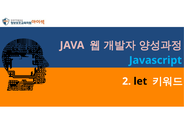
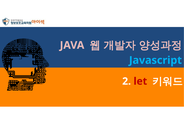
let colour: black -> red (140, 81)
